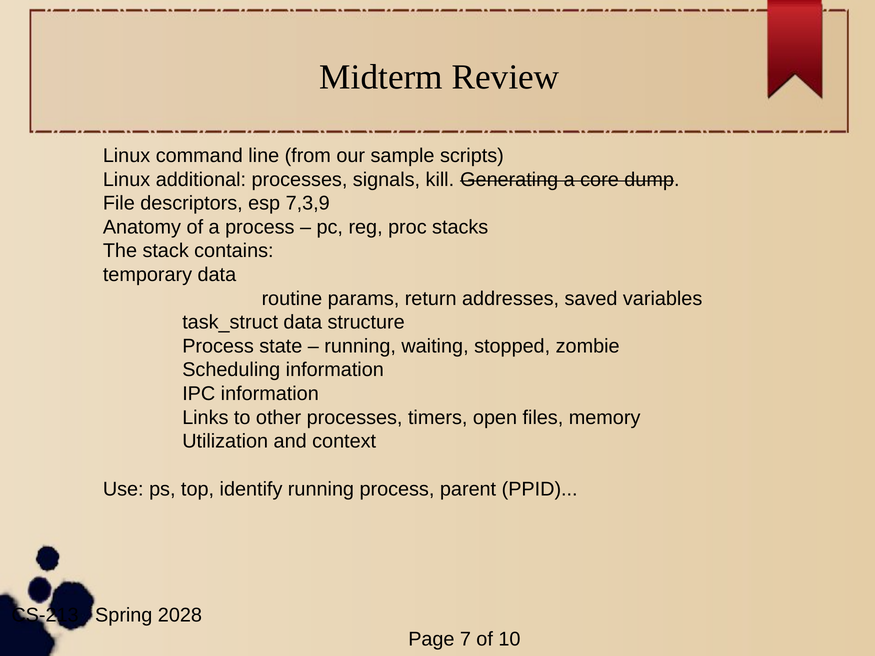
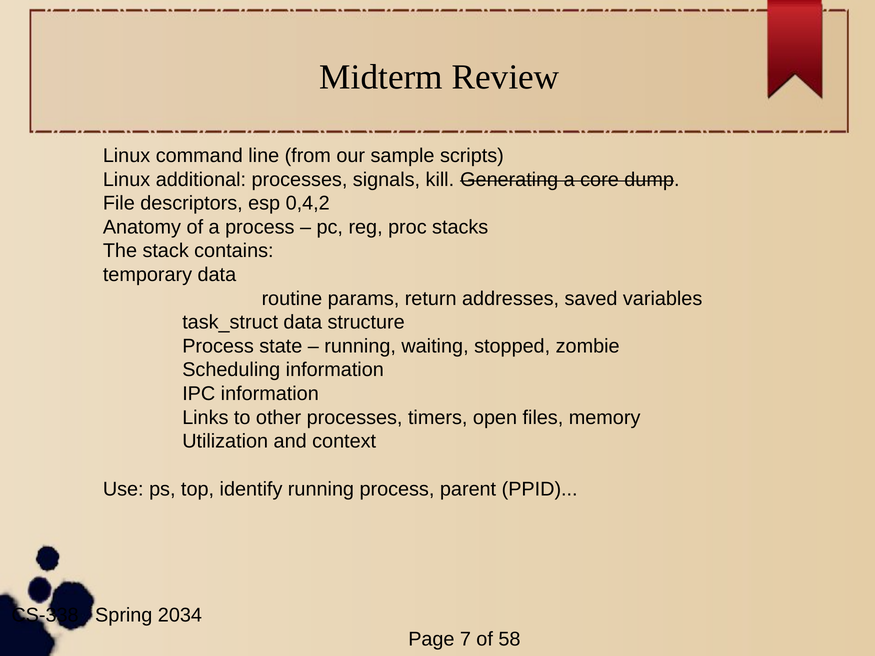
7,3,9: 7,3,9 -> 0,4,2 (308, 203)
CS-213: CS-213 -> CS-338 (45, 615)
2028: 2028 -> 2034 (180, 615)
10: 10 -> 58 (509, 639)
